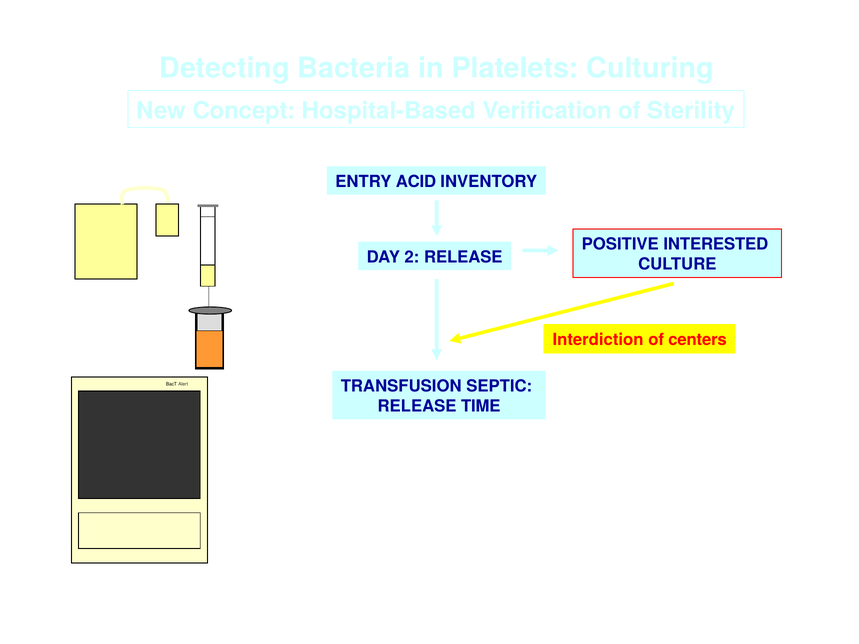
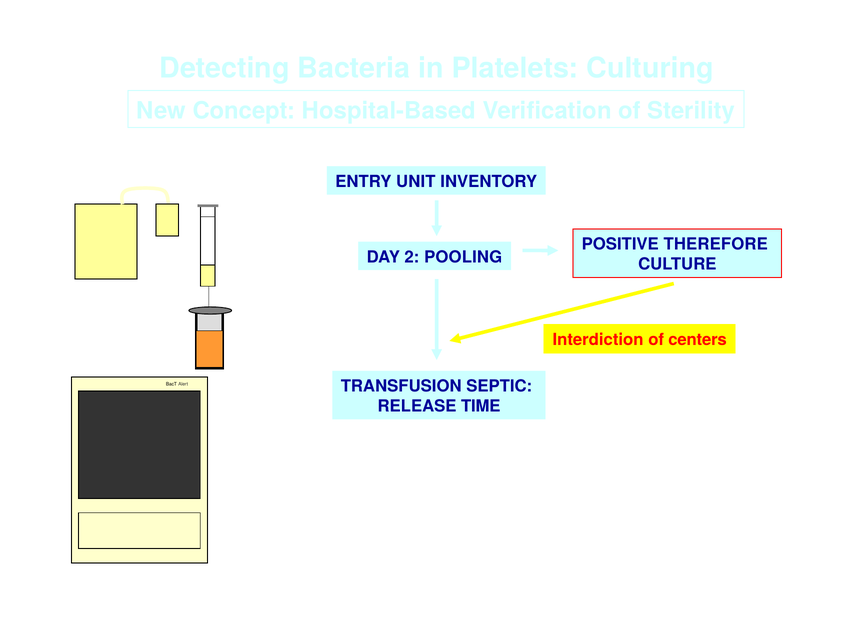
ACID: ACID -> UNIT (416, 182)
INTERESTED: INTERESTED -> THEREFORE (716, 244)
2 RELEASE: RELEASE -> POOLING (463, 257)
